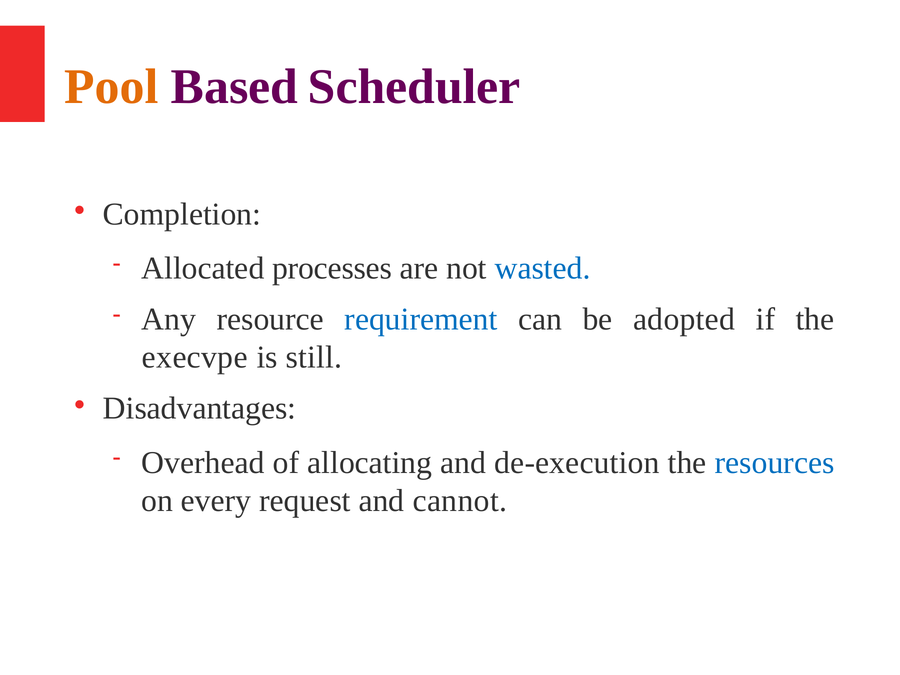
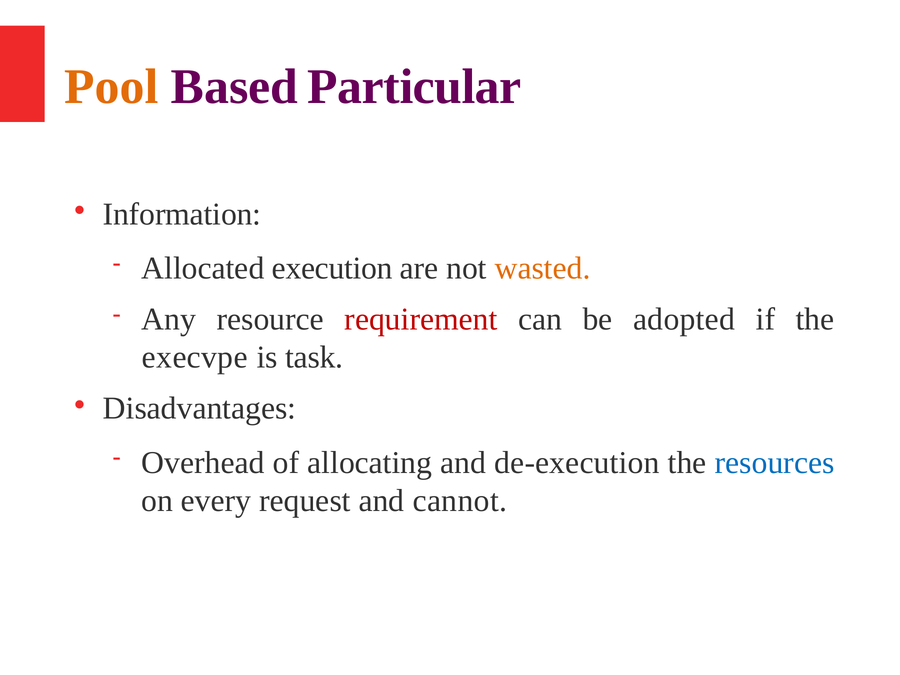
Scheduler: Scheduler -> Particular (414, 87)
Completion: Completion -> Information (182, 214)
processes: processes -> execution (332, 268)
wasted colour: blue -> orange (543, 268)
requirement colour: blue -> red (421, 319)
still: still -> task (314, 357)
